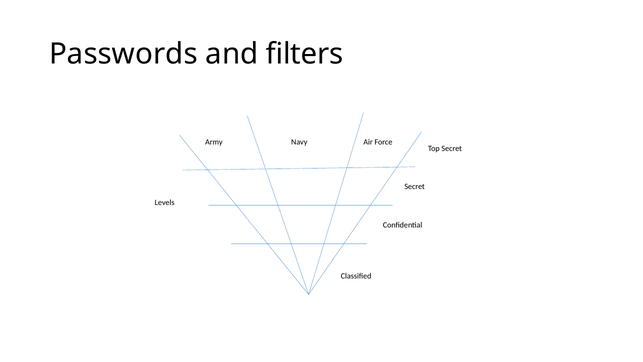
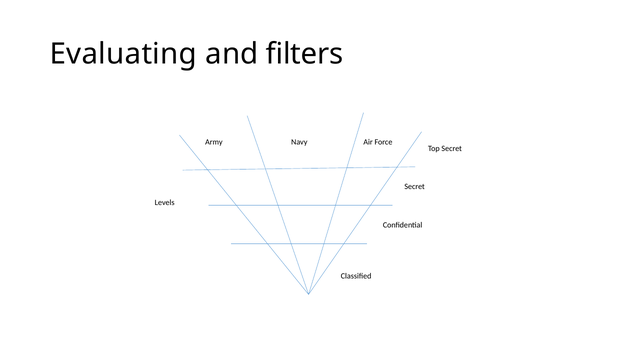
Passwords: Passwords -> Evaluating (123, 54)
